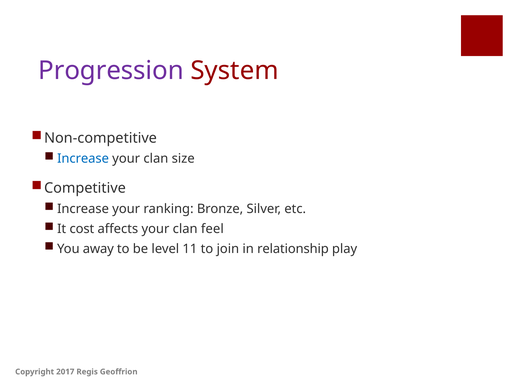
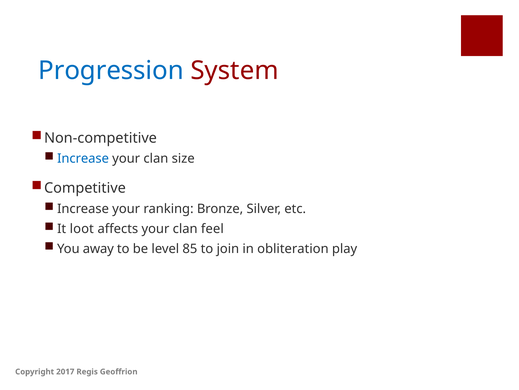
Progression colour: purple -> blue (111, 71)
cost: cost -> loot (82, 228)
11: 11 -> 85 (190, 248)
relationship: relationship -> obliteration (293, 248)
